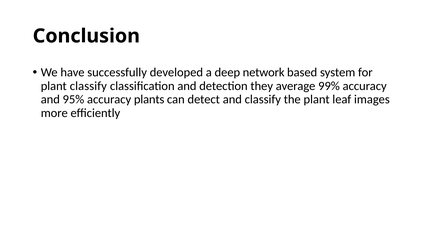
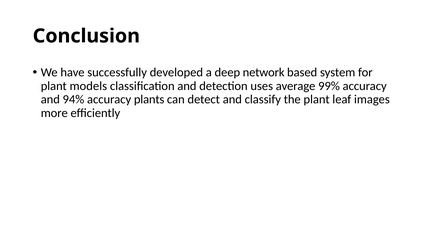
plant classify: classify -> models (88, 86)
they: they -> uses (262, 86)
95%: 95% -> 94% (73, 100)
